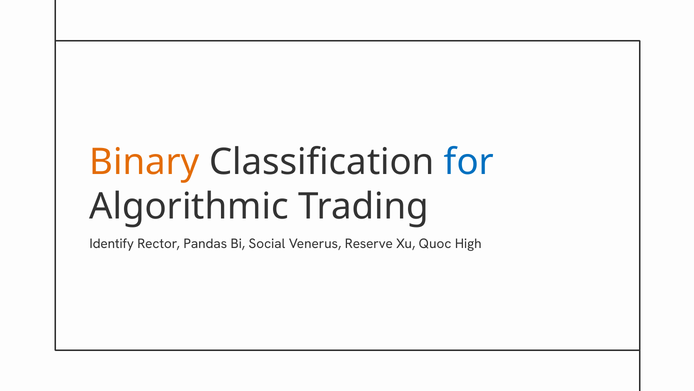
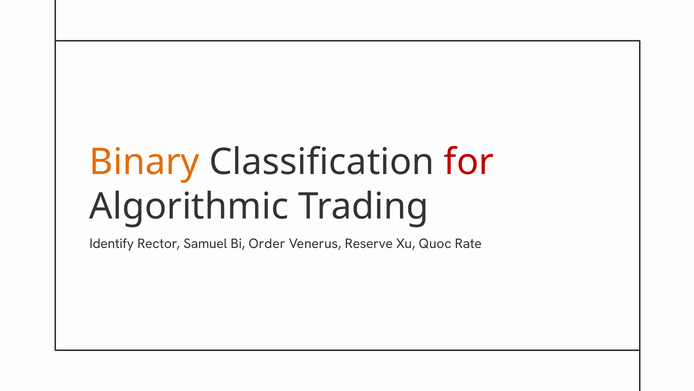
for colour: blue -> red (469, 162)
Pandas: Pandas -> Samuel (205, 243)
Social: Social -> Order (267, 243)
High: High -> Rate (468, 243)
